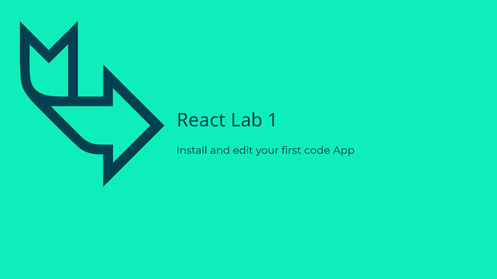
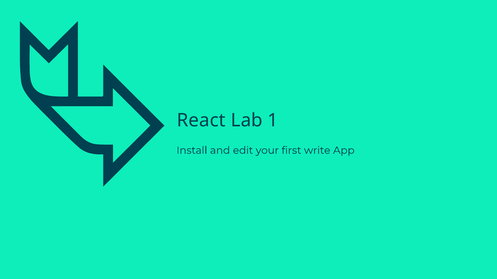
code: code -> write (317, 151)
